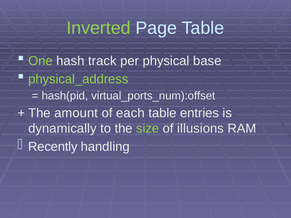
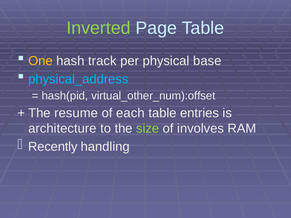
One colour: light green -> yellow (41, 61)
physical_address colour: light green -> light blue (78, 79)
virtual_ports_num):offset: virtual_ports_num):offset -> virtual_other_num):offset (153, 96)
amount: amount -> resume (76, 113)
dynamically: dynamically -> architecture (62, 129)
illusions: illusions -> involves (201, 129)
